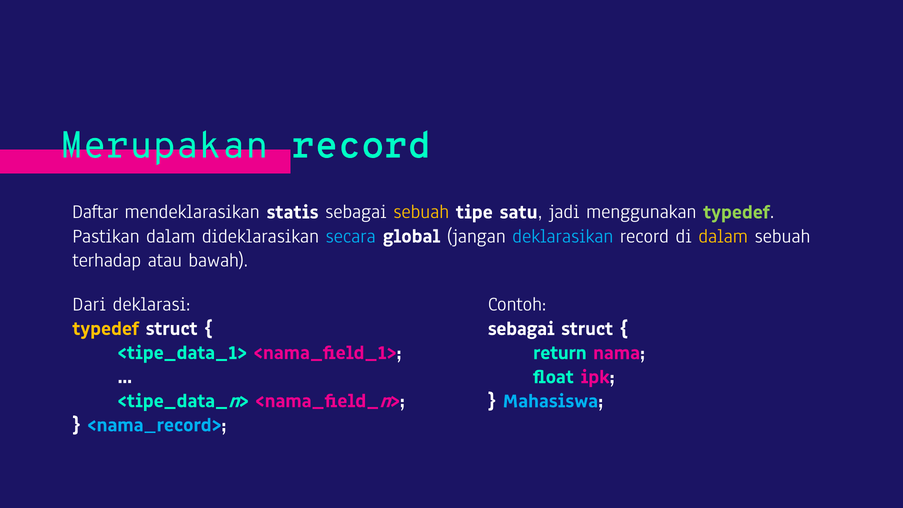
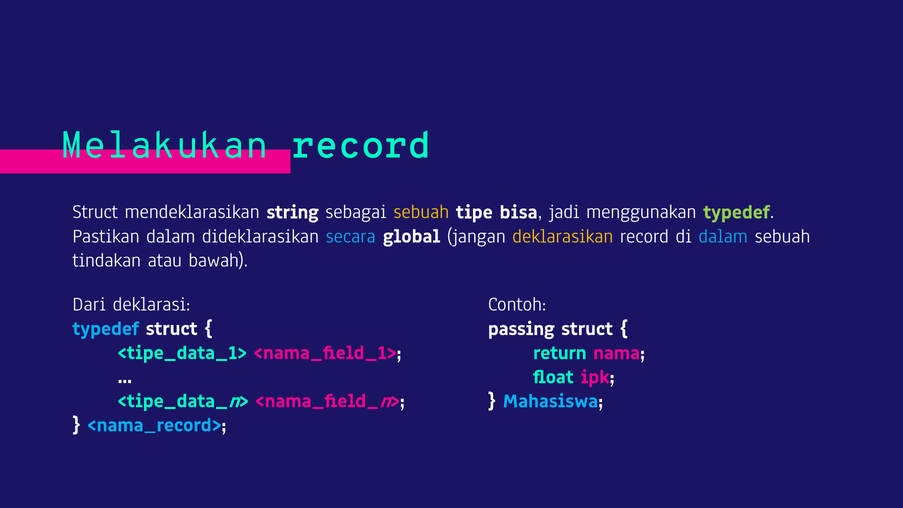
Merupakan: Merupakan -> Melakukan (164, 145)
Daftar: Daftar -> Struct (95, 212)
statis: statis -> string (293, 212)
satu: satu -> bisa (519, 212)
deklarasikan colour: light blue -> yellow (563, 236)
dalam colour: yellow -> light blue (723, 236)
terhadap: terhadap -> tindakan (107, 260)
typedef colour: yellow -> light blue (106, 328)
sebagai: sebagai -> passing (521, 328)
